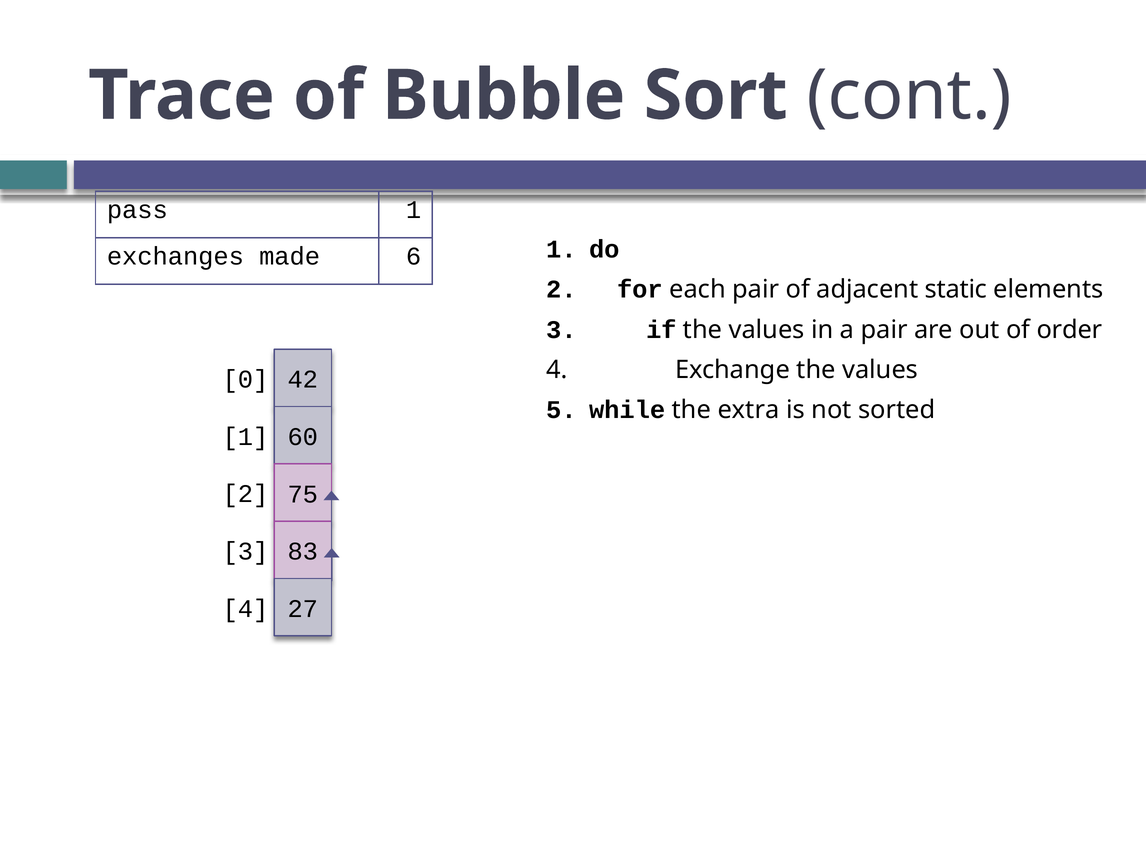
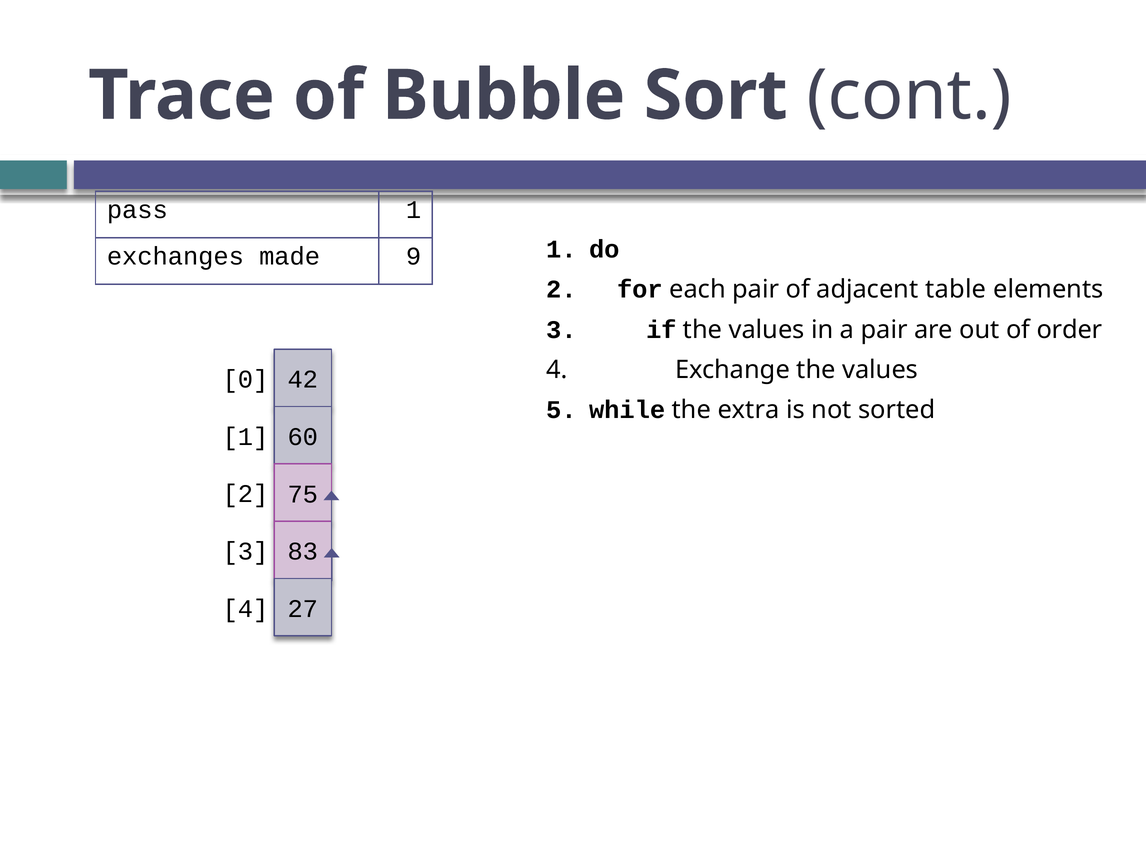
6: 6 -> 9 (414, 256)
static: static -> table (956, 289)
